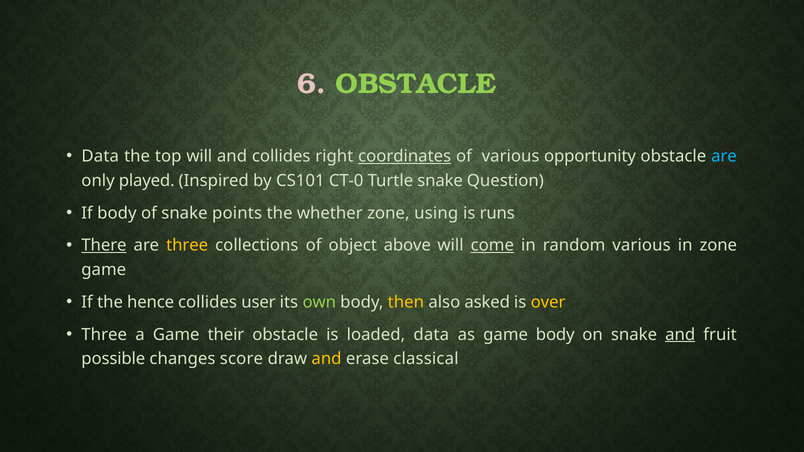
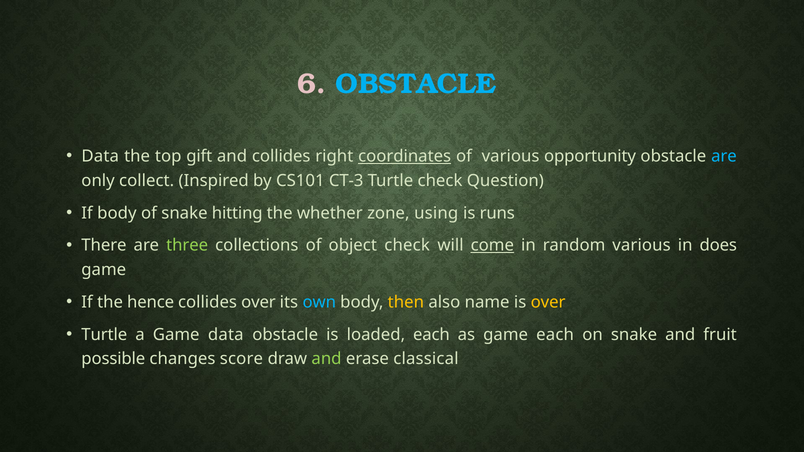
OBSTACLE colour: light green -> light blue (416, 84)
top will: will -> gift (199, 156)
played: played -> collect (147, 181)
CT-0: CT-0 -> CT-3 (346, 181)
Turtle snake: snake -> check (440, 181)
points: points -> hitting (237, 213)
There underline: present -> none (104, 246)
three colour: yellow -> light green (187, 246)
object above: above -> check (407, 246)
in zone: zone -> does (718, 246)
collides user: user -> over (258, 302)
own colour: light green -> light blue (319, 302)
asked: asked -> name (487, 302)
Three: Three -> Turtle (104, 335)
Game their: their -> data (226, 335)
loaded data: data -> each (431, 335)
game body: body -> each (555, 335)
and underline: present -> none (680, 335)
and colour: yellow -> light green (327, 359)
